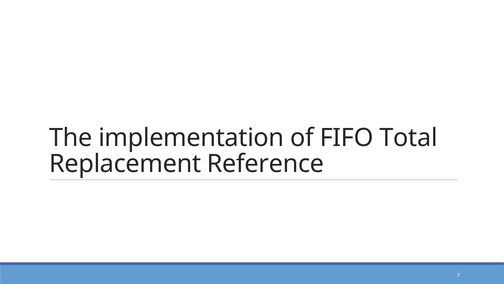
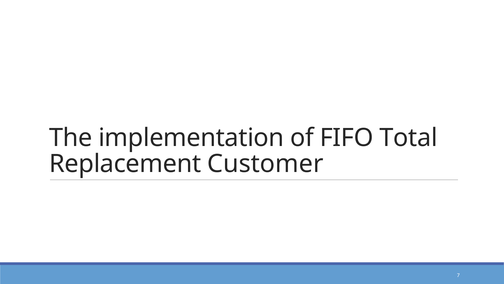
Reference: Reference -> Customer (265, 163)
